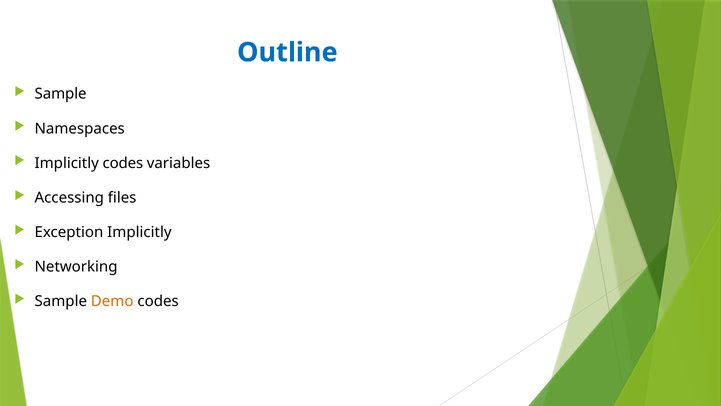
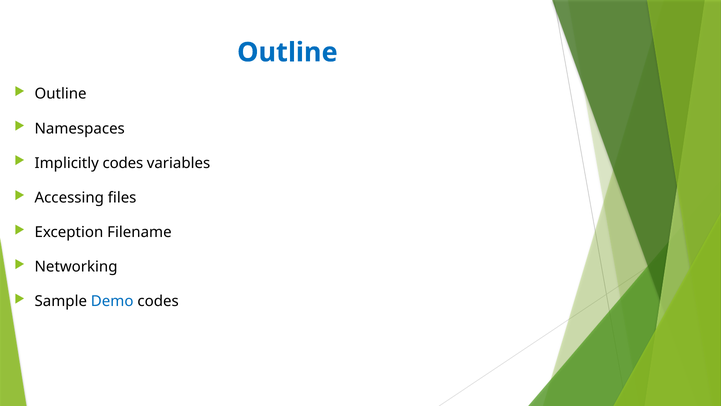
Sample: Sample -> Outline (61, 94)
Exception Implicitly: Implicitly -> Filename (139, 232)
Demo colour: orange -> blue (112, 301)
